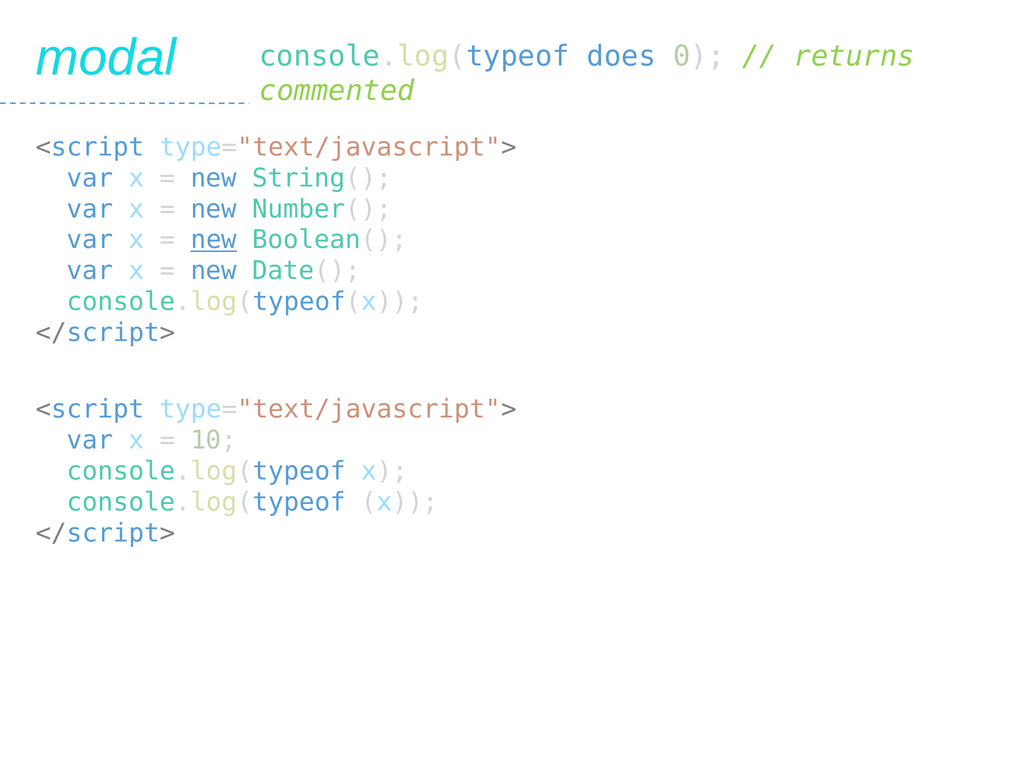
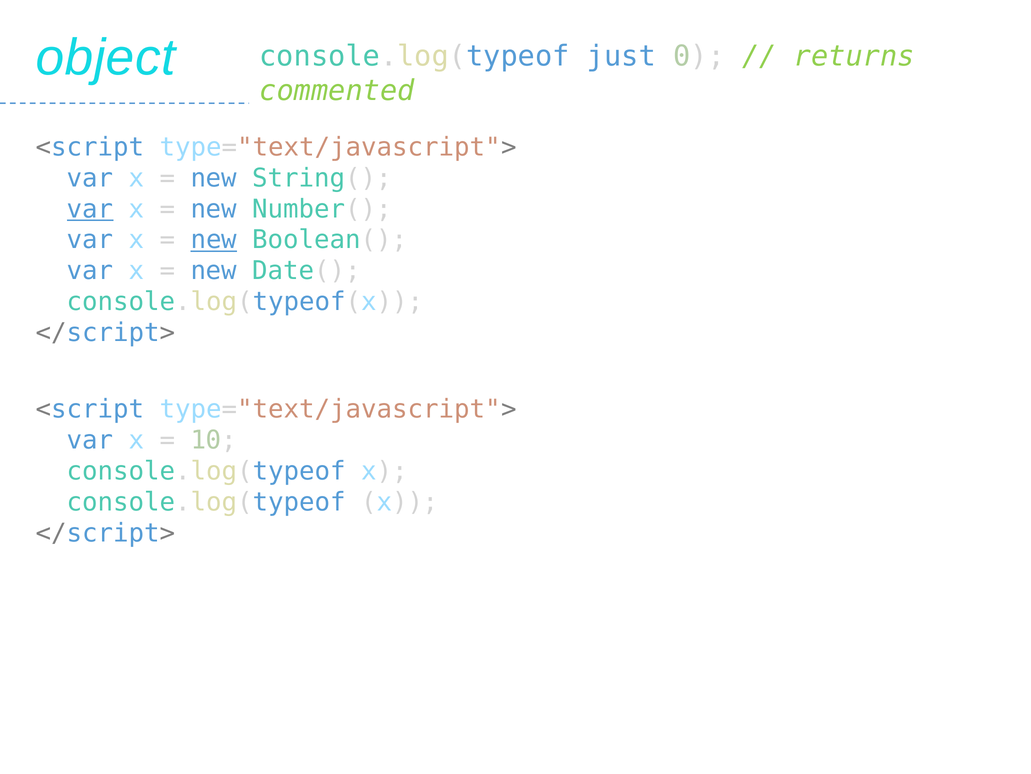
modal: modal -> object (106, 58)
does: does -> just (621, 56)
var underline: none -> present (90, 209)
